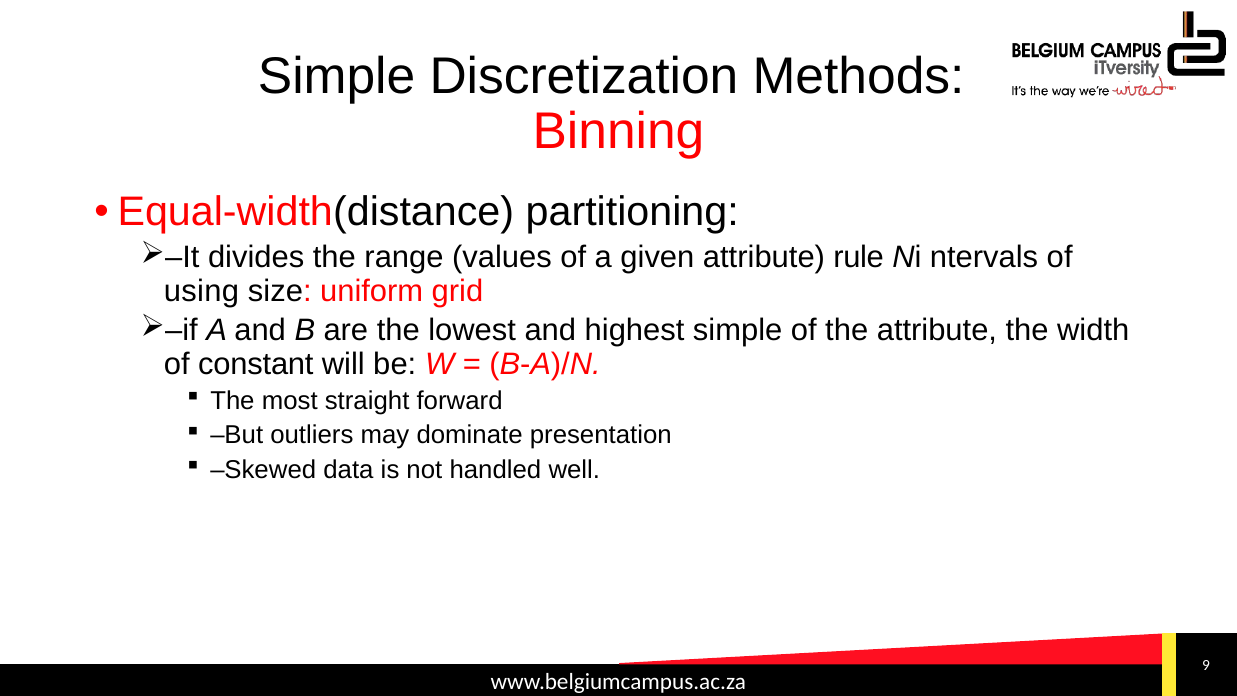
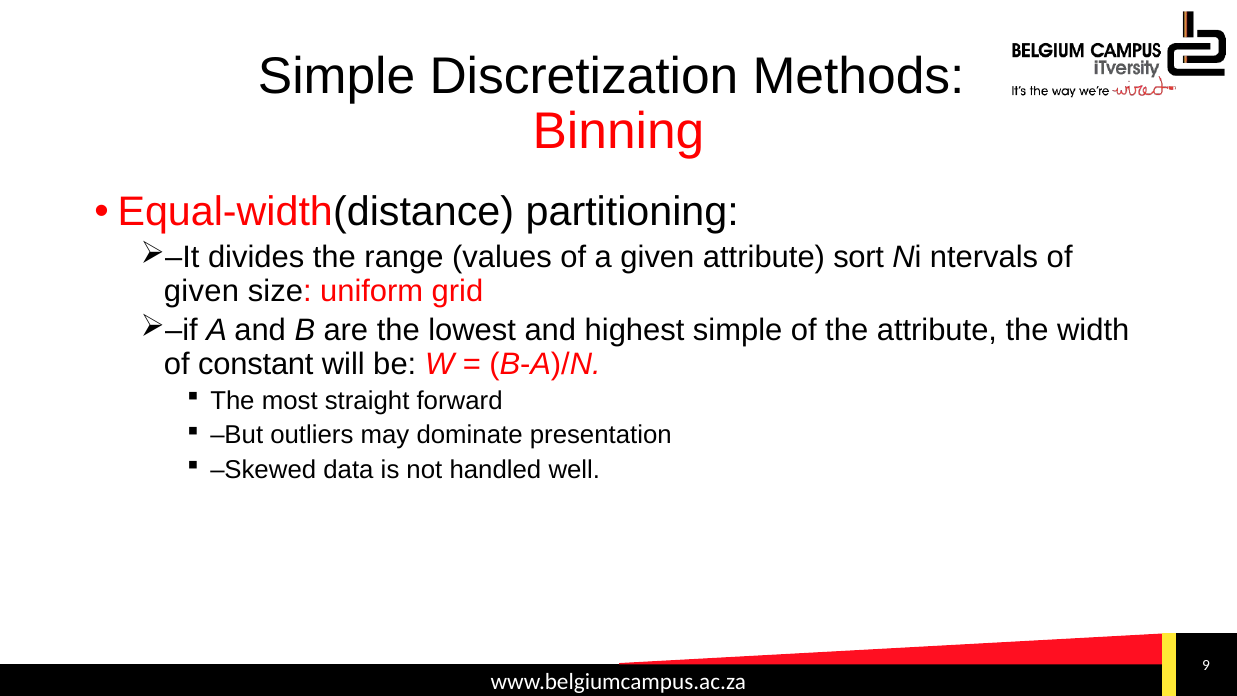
rule: rule -> sort (859, 257)
using: using -> given (202, 291)
